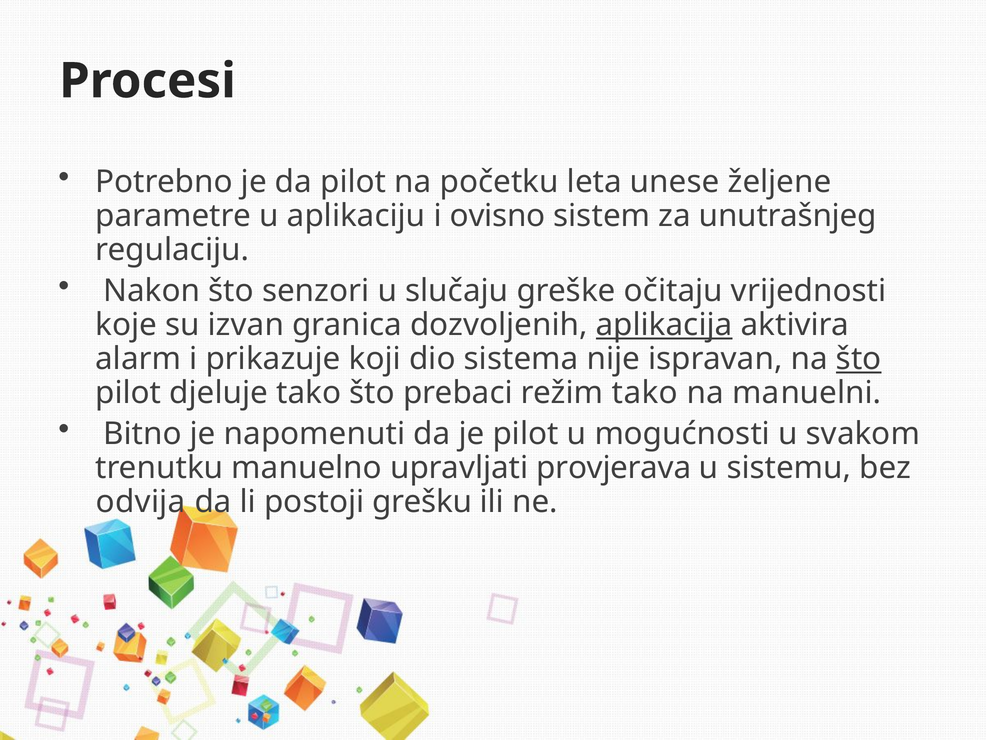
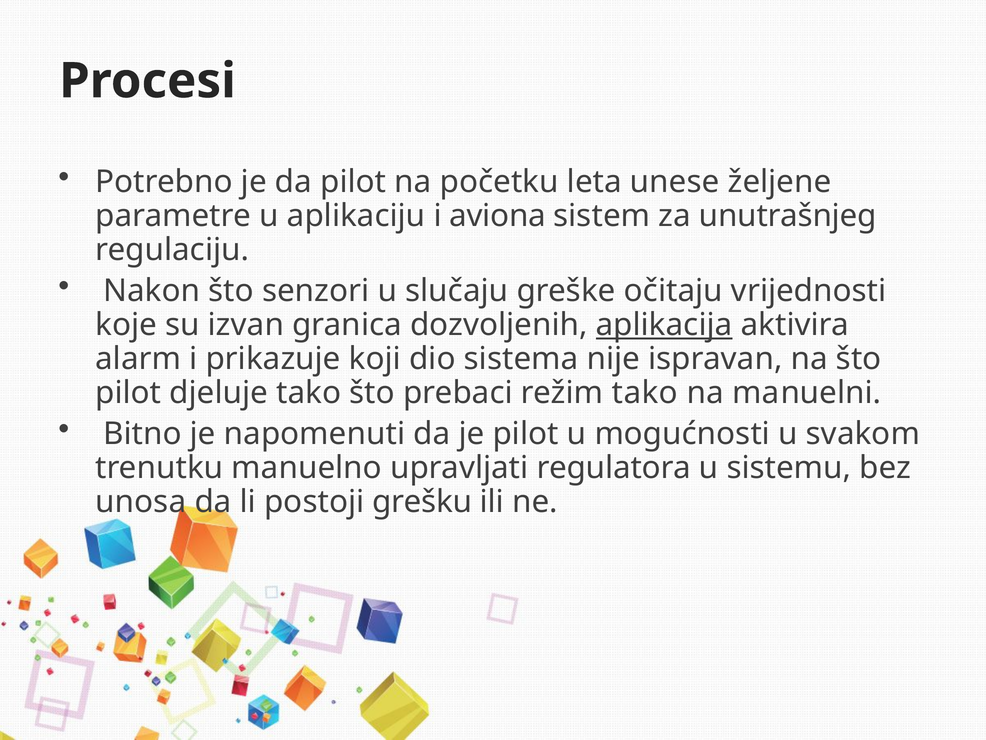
ovisno: ovisno -> aviona (498, 216)
što underline: present -> none (859, 359)
provjerava: provjerava -> regulatora (614, 468)
odvija: odvija -> unosa (141, 502)
